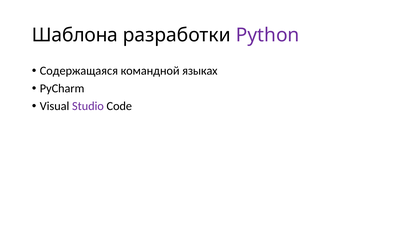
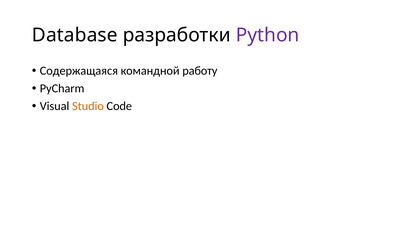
Шаблона: Шаблона -> Database (75, 35)
языках: языках -> работу (200, 71)
Studio colour: purple -> orange (88, 106)
